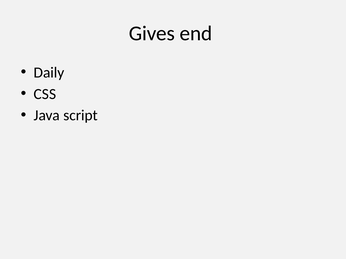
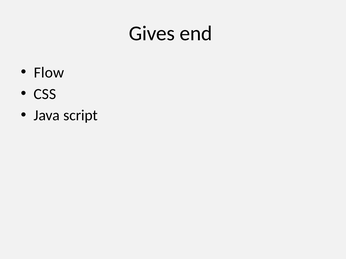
Daily: Daily -> Flow (49, 73)
